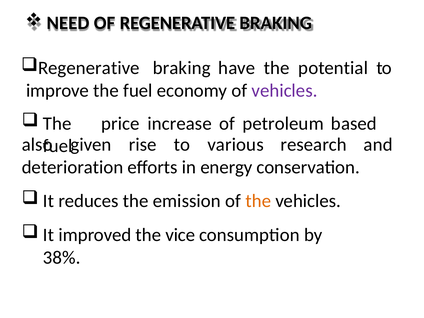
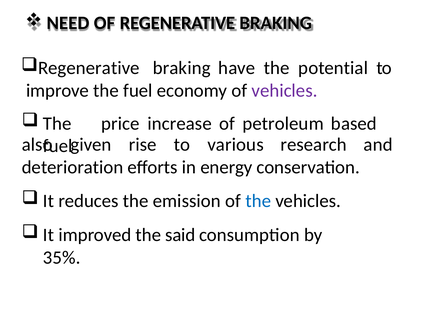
the colour: orange -> blue (258, 201)
vice: vice -> said (180, 235)
38%: 38% -> 35% (62, 258)
